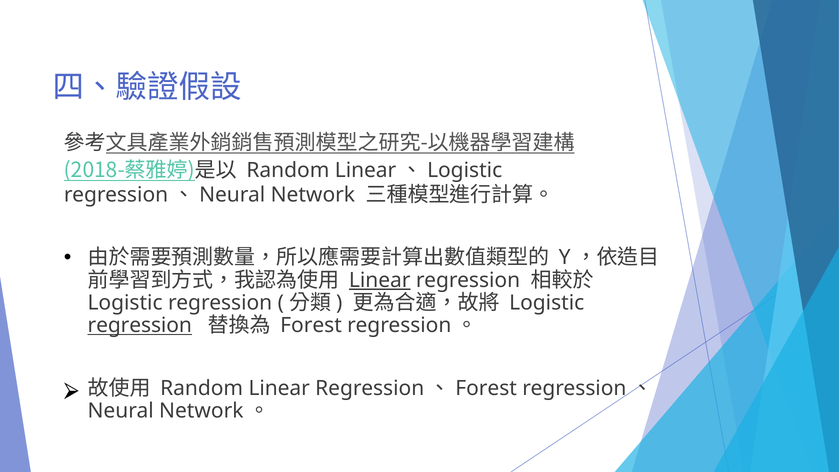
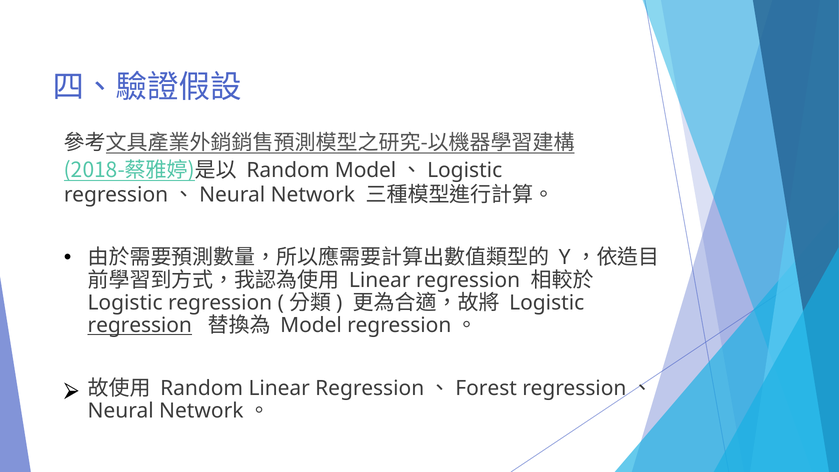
Linear: Linear -> Model (366, 170)
Linear underline: present -> none (380, 280)
Forest: Forest -> Model (311, 325)
